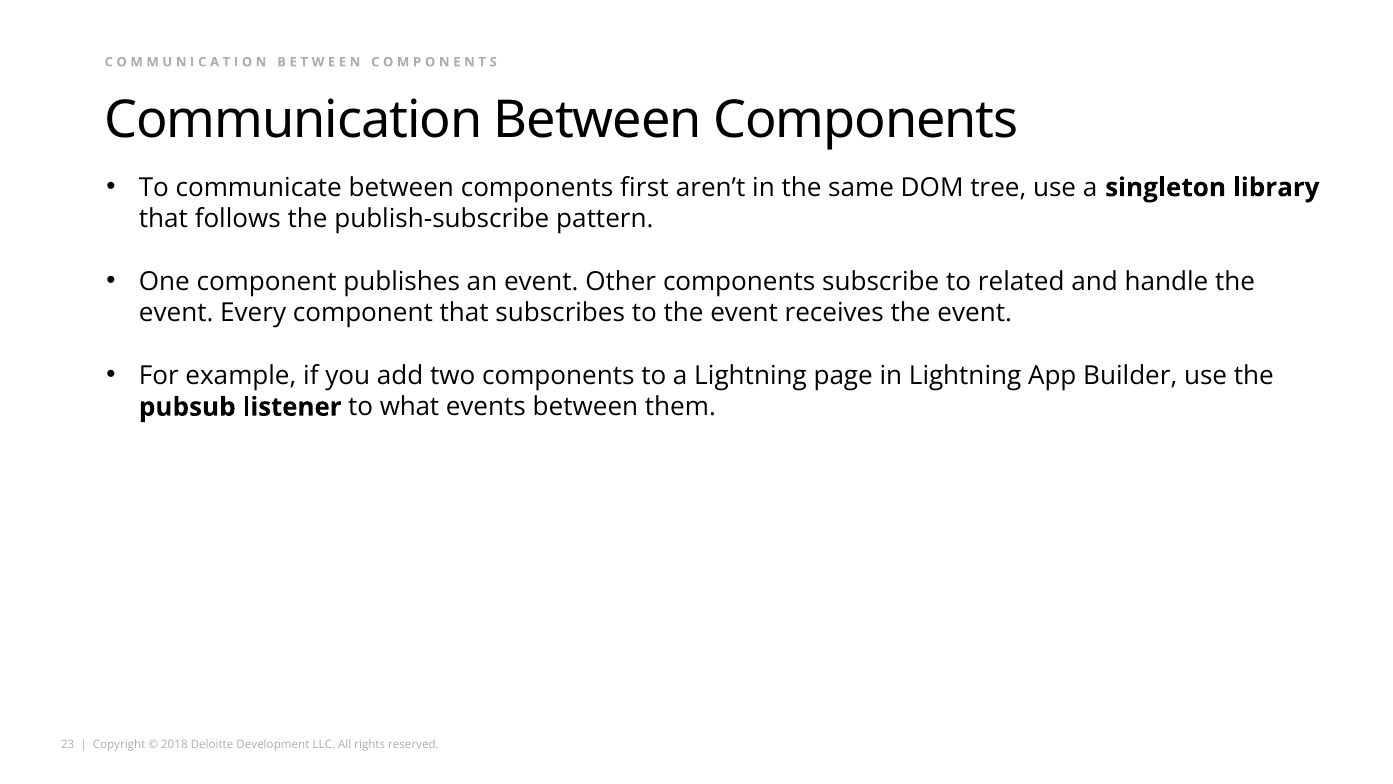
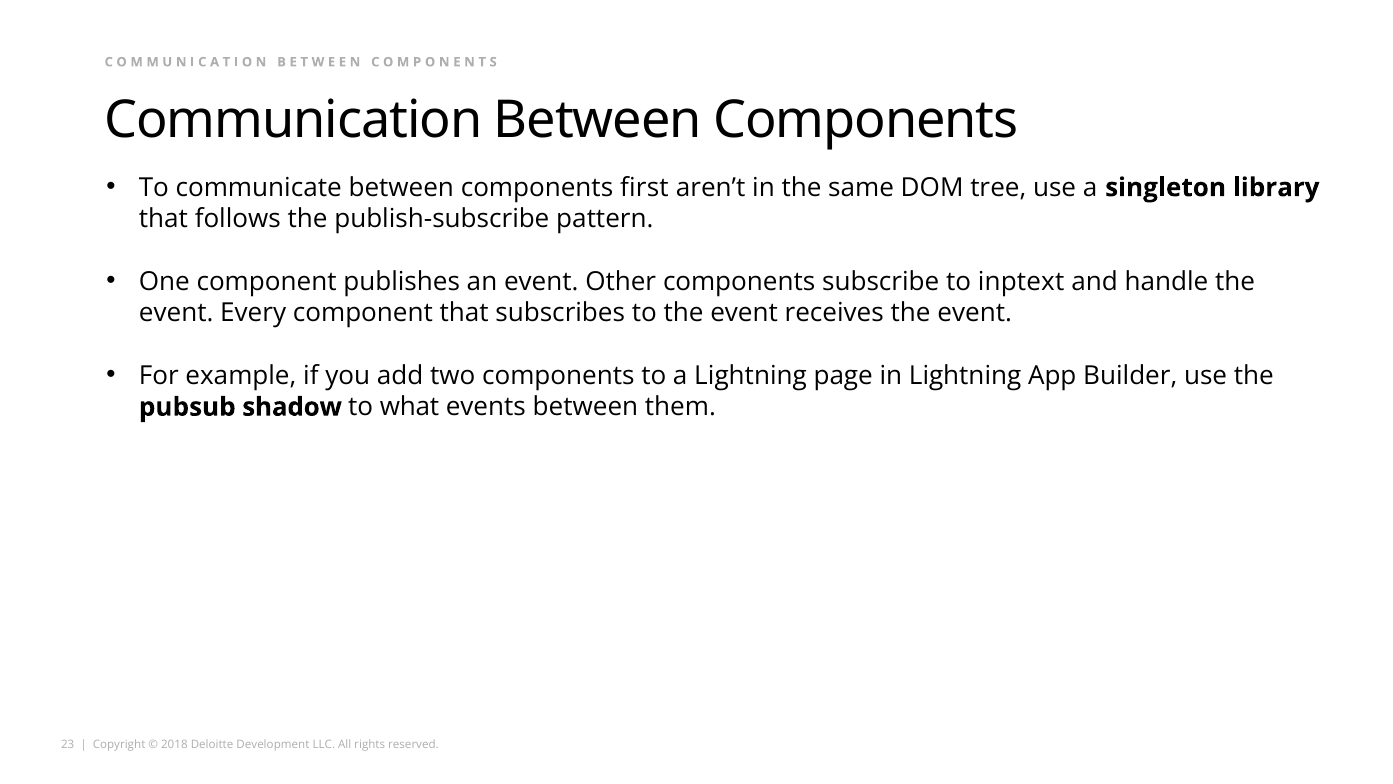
related: related -> inptext (1021, 282)
listener: listener -> shadow (292, 407)
